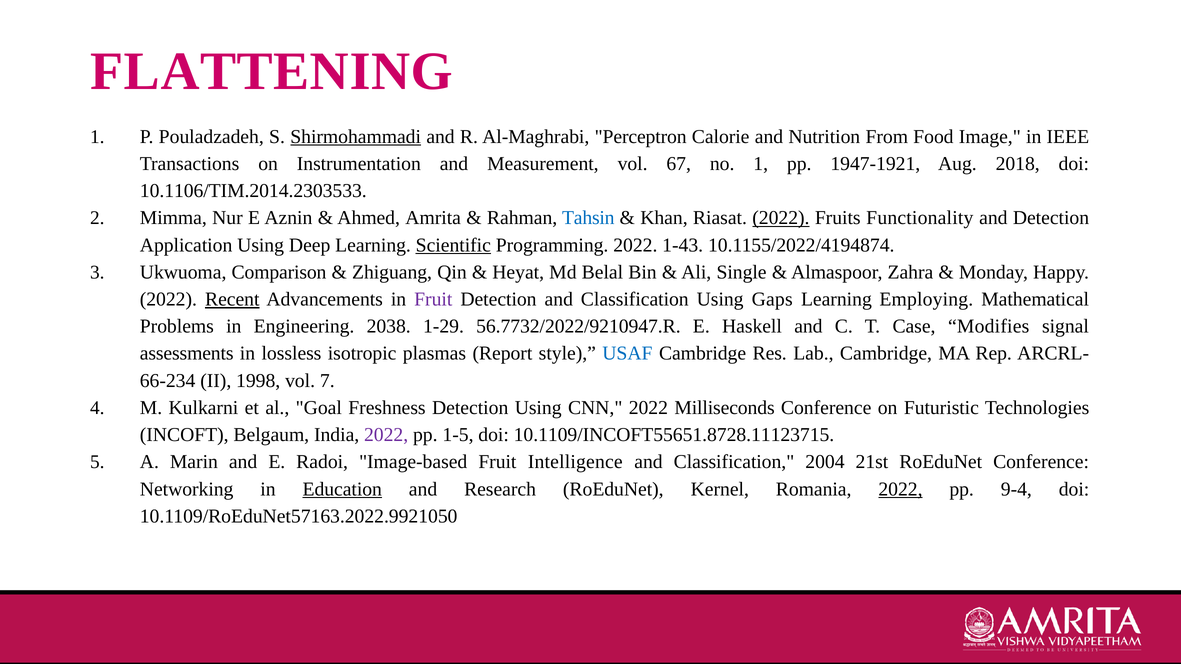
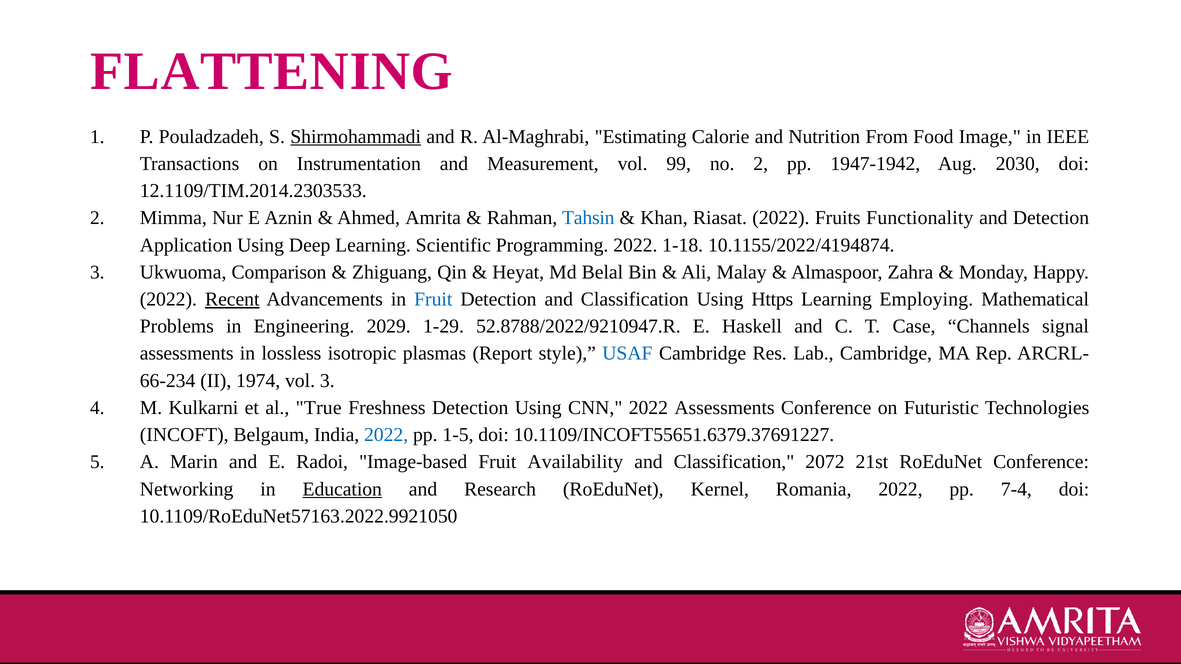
Perceptron: Perceptron -> Estimating (641, 137)
67: 67 -> 99 (679, 164)
no 1: 1 -> 2 (761, 164)
1947-1921: 1947-1921 -> 1947-1942 (875, 164)
2018: 2018 -> 2030 (1018, 164)
10.1106/TIM.2014.2303533: 10.1106/TIM.2014.2303533 -> 12.1109/TIM.2014.2303533 (253, 191)
2022 underline: present -> none (781, 218)
Scientific underline: present -> none (453, 245)
1-43: 1-43 -> 1-18 (683, 245)
Single: Single -> Malay (742, 272)
Fruit colour: purple -> blue (433, 299)
Gaps: Gaps -> Https (772, 299)
2038: 2038 -> 2029 (389, 327)
56.7732/2022/9210947.R: 56.7732/2022/9210947.R -> 52.8788/2022/9210947.R (578, 327)
Modifies: Modifies -> Channels (989, 327)
1998: 1998 -> 1974 (258, 381)
vol 7: 7 -> 3 (327, 381)
Goal: Goal -> True (319, 408)
2022 Milliseconds: Milliseconds -> Assessments (724, 408)
2022 colour: purple -> blue (386, 435)
10.1109/INCOFT55651.8728.11123715: 10.1109/INCOFT55651.8728.11123715 -> 10.1109/INCOFT55651.6379.37691227 (674, 435)
Intelligence: Intelligence -> Availability (575, 462)
2004: 2004 -> 2072 (825, 462)
2022 underline: present -> none (900, 489)
9-4: 9-4 -> 7-4 (1016, 489)
